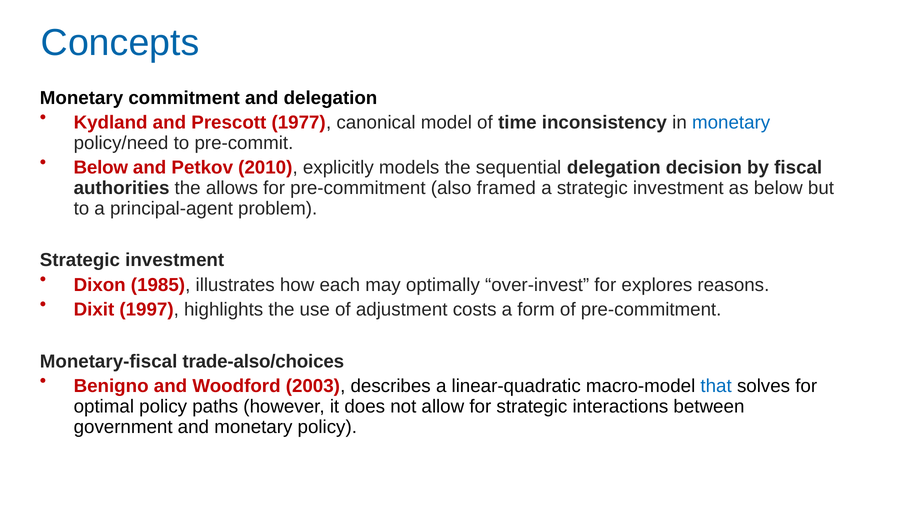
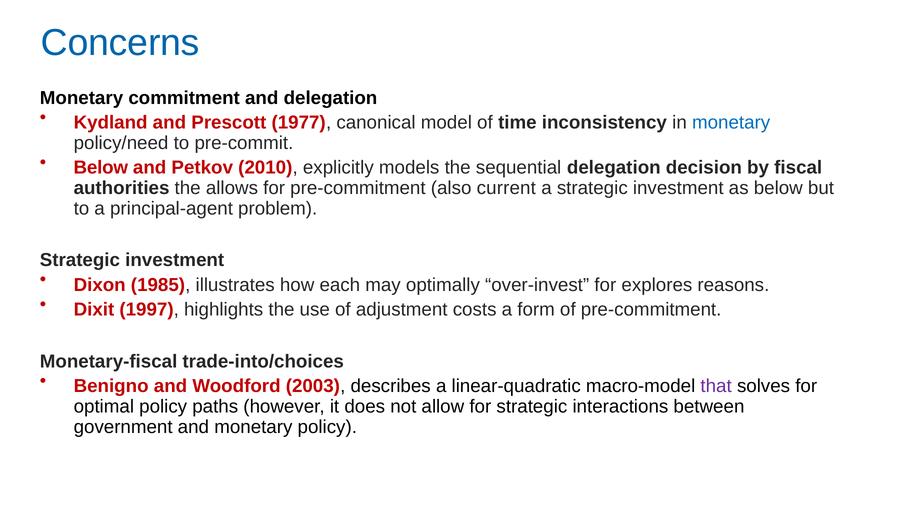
Concepts: Concepts -> Concerns (120, 43)
framed: framed -> current (506, 188)
trade-also/choices: trade-also/choices -> trade-into/choices (263, 361)
that colour: blue -> purple (716, 386)
